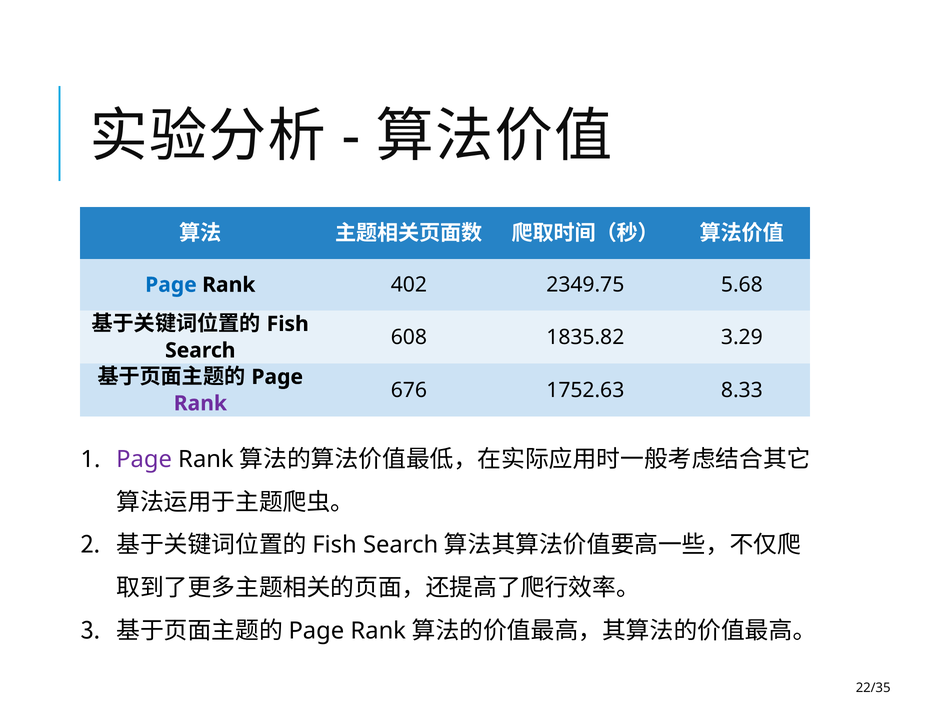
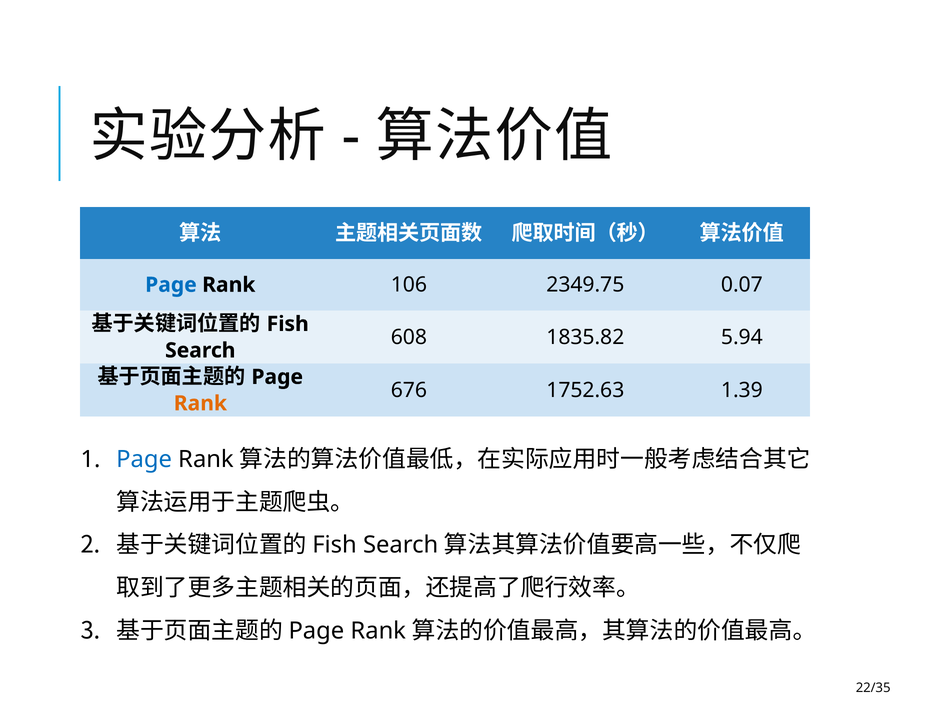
402: 402 -> 106 (409, 285)
5.68: 5.68 -> 0.07 (742, 285)
3.29: 3.29 -> 5.94 (742, 337)
8.33: 8.33 -> 1.39 (742, 390)
Rank colour: purple -> orange (200, 403)
Page colour: purple -> blue (144, 459)
